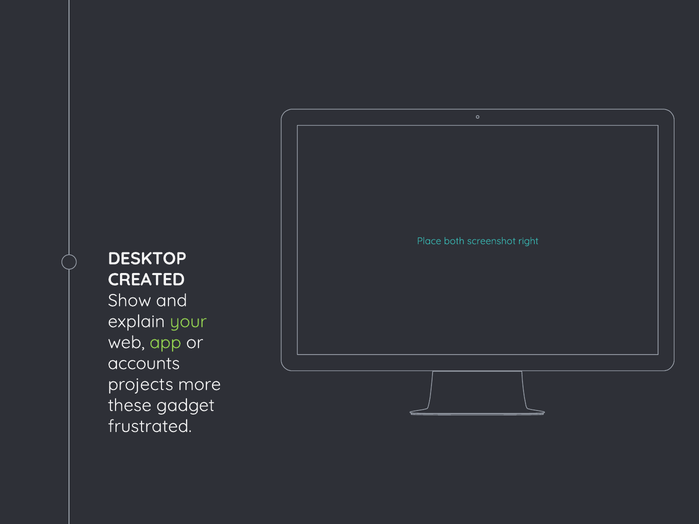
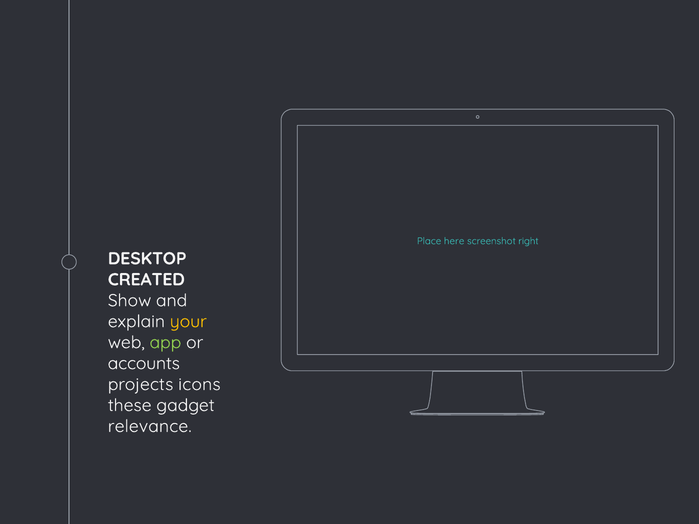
both: both -> here (454, 241)
your colour: light green -> yellow (188, 322)
more: more -> icons (199, 385)
frustrated: frustrated -> relevance (150, 426)
